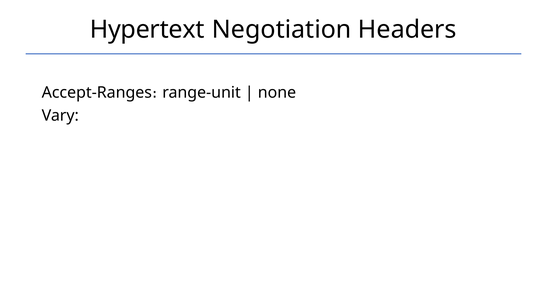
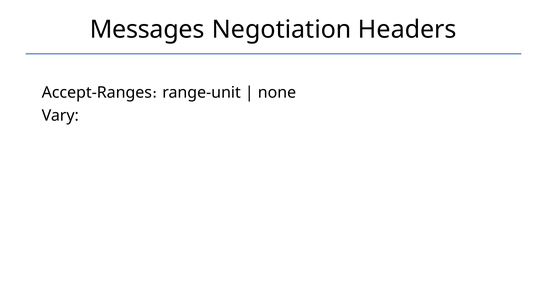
Hypertext: Hypertext -> Messages (147, 30)
